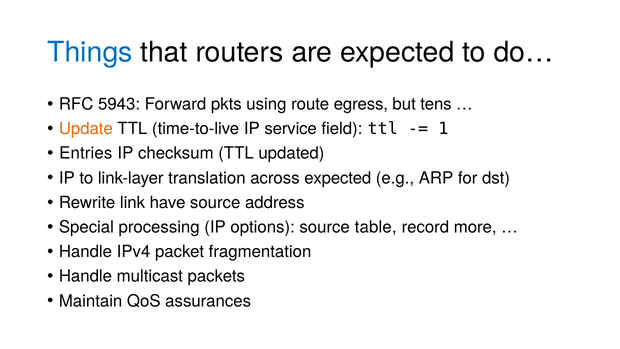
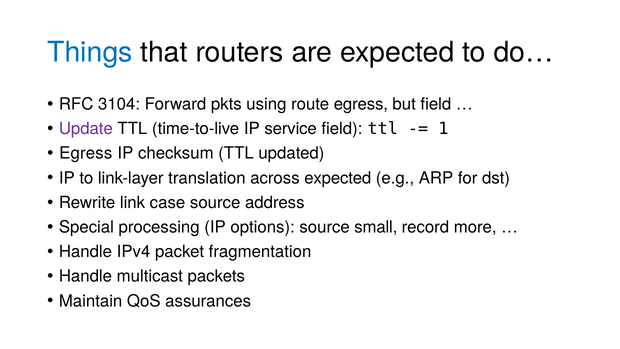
5943: 5943 -> 3104 (119, 104)
but tens: tens -> field (436, 104)
Update colour: orange -> purple (86, 129)
Entries: Entries -> Egress (86, 153)
have: have -> case (167, 202)
table: table -> small (376, 227)
